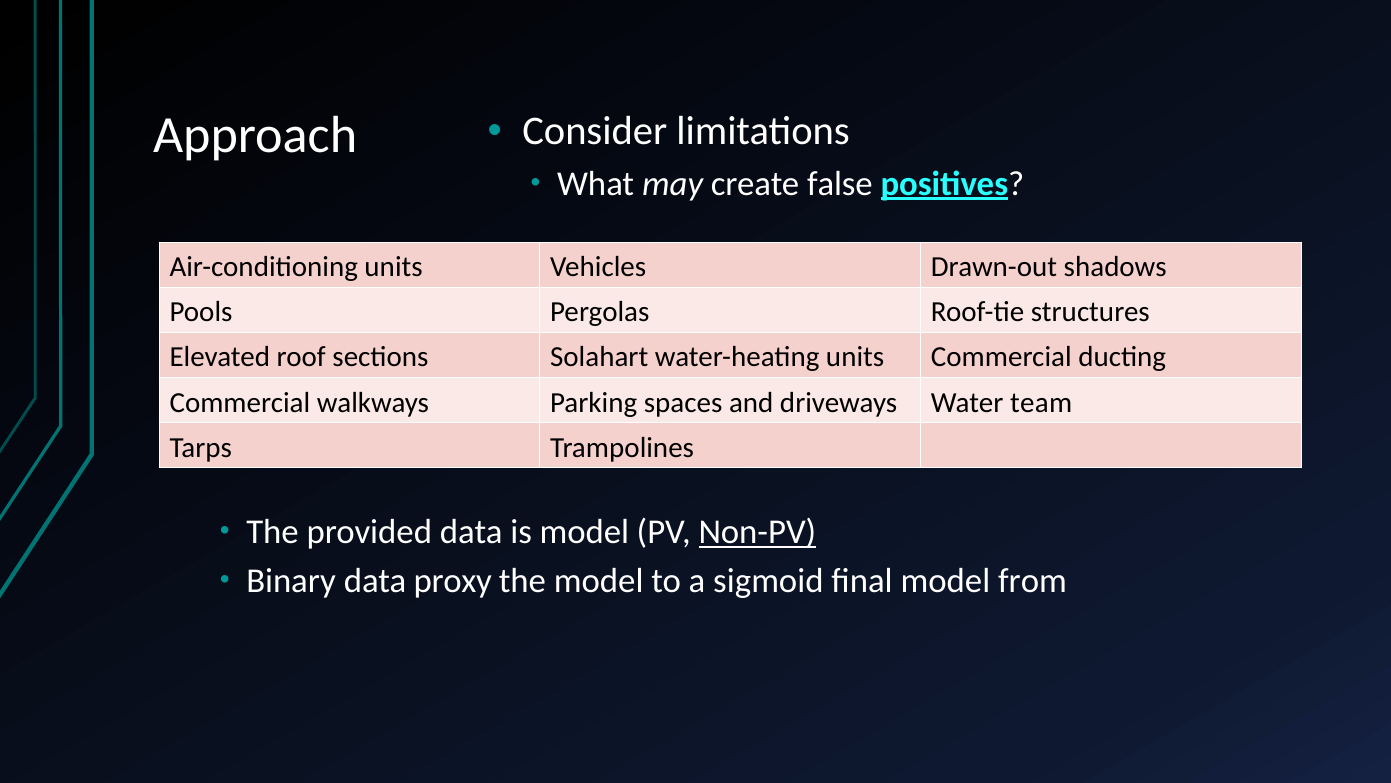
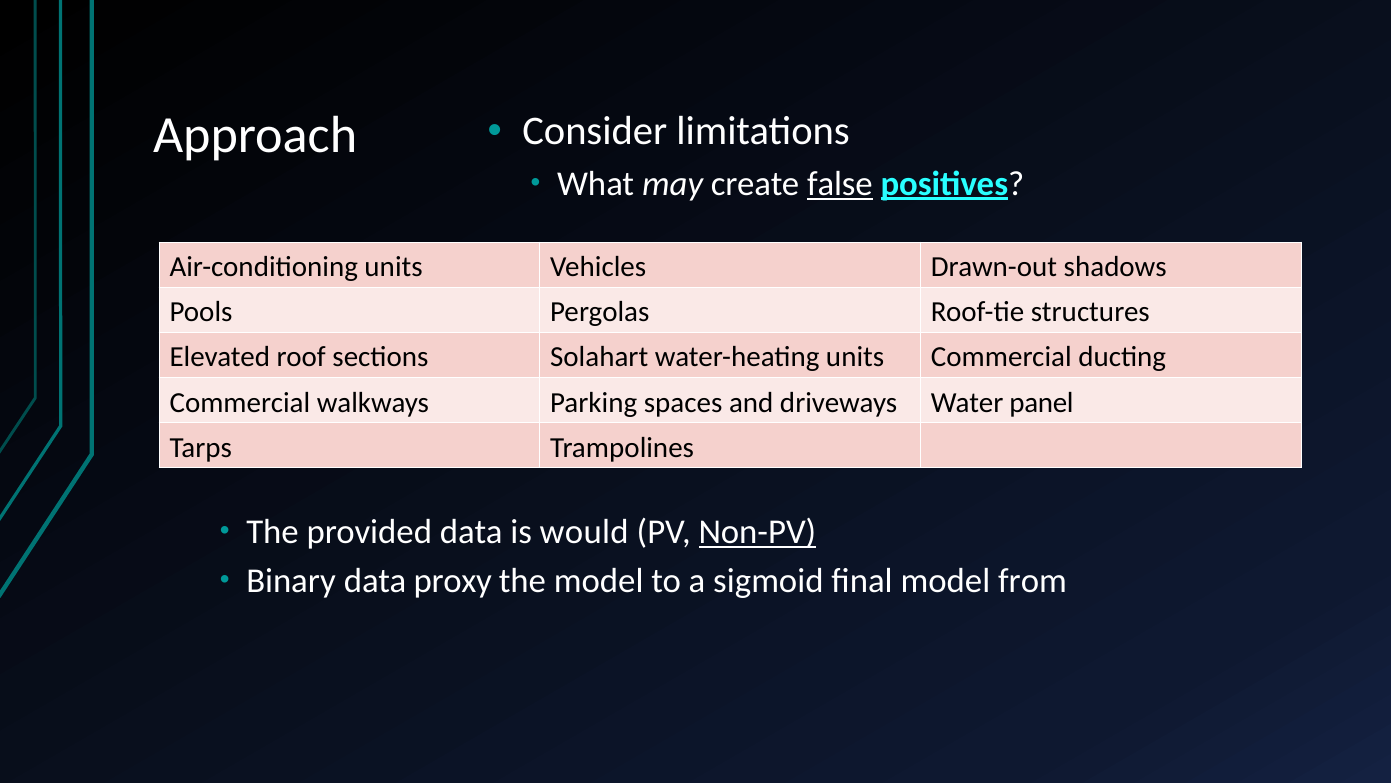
false underline: none -> present (840, 184)
team: team -> panel (1042, 402)
is model: model -> would (584, 532)
